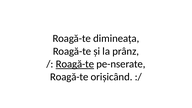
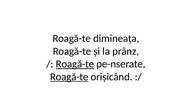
Roagă-te underline: none -> present (69, 77)
